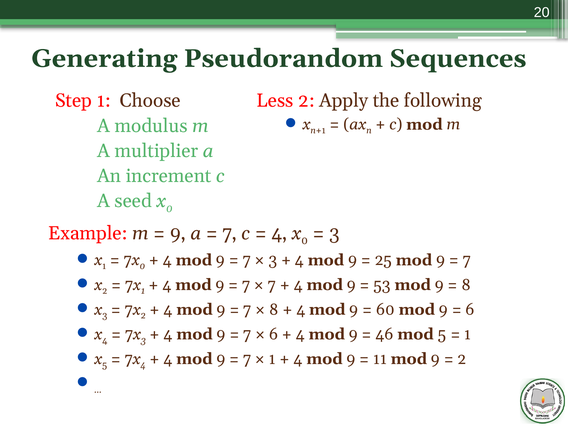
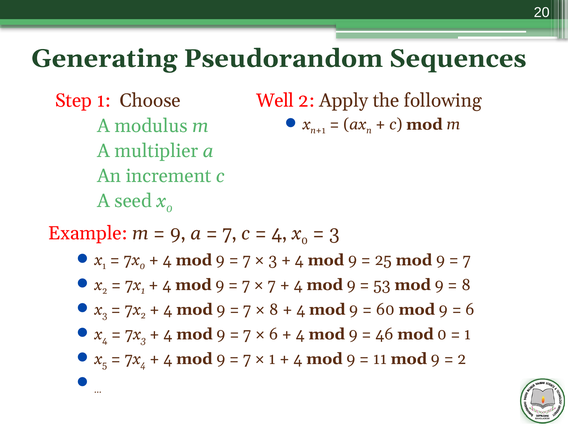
Less: Less -> Well (275, 101)
mod 5: 5 -> 0 (442, 334)
